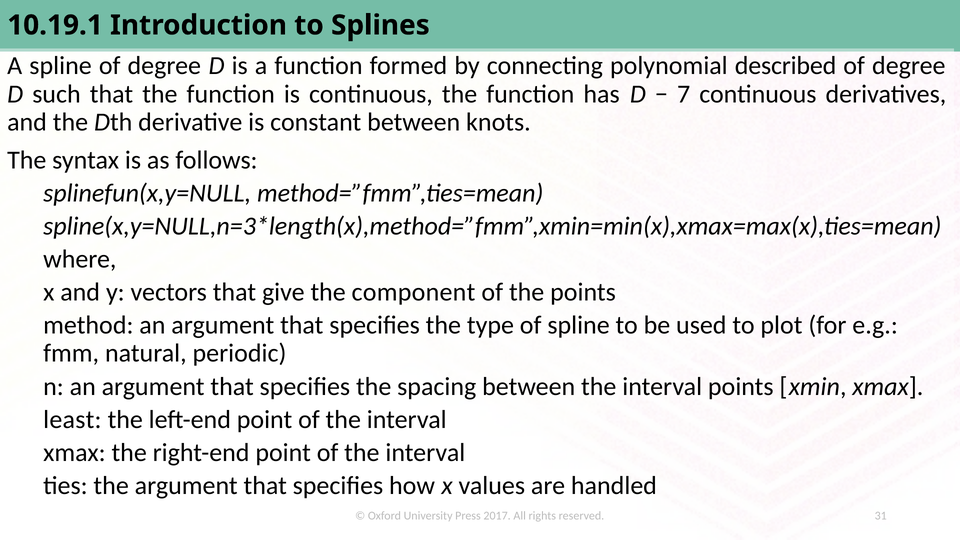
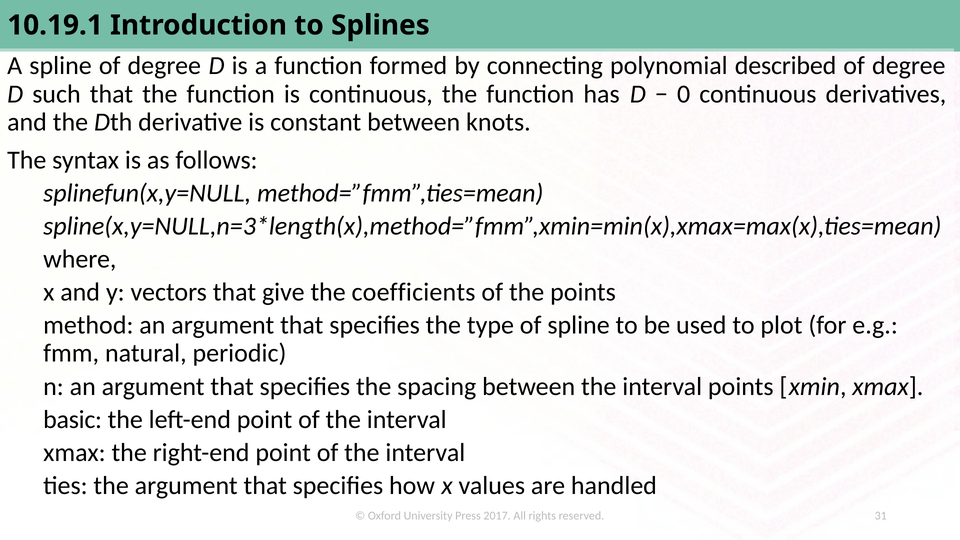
7: 7 -> 0 (684, 94)
component: component -> coefficients (414, 292)
least: least -> basic (73, 419)
